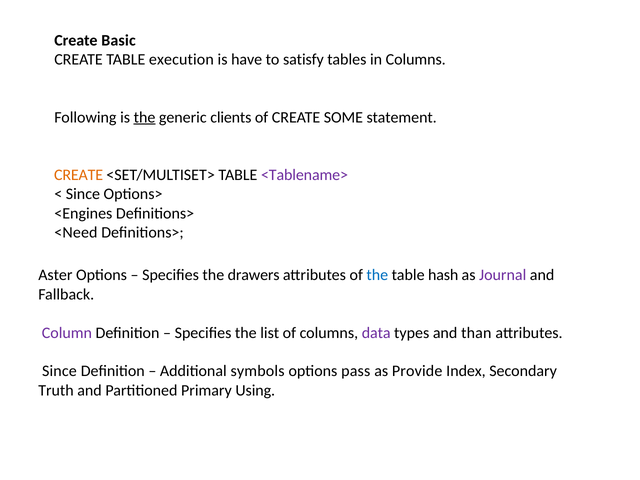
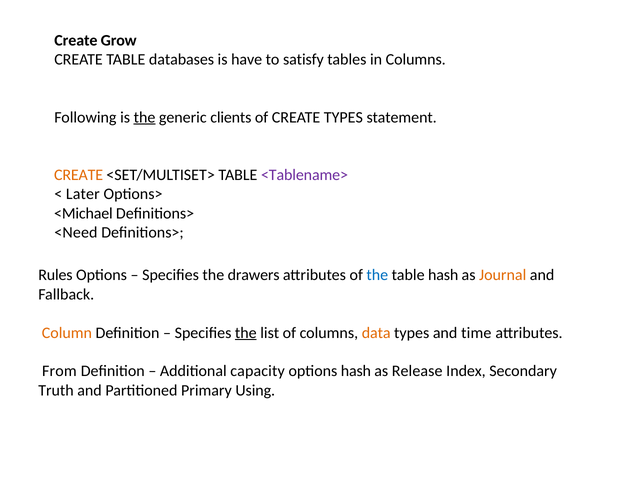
Basic: Basic -> Grow (119, 41)
execution: execution -> databases (182, 60)
CREATE SOME: SOME -> TYPES (343, 117)
Since: Since -> Later (83, 194)
<Engines: <Engines -> <Michael (83, 213)
Aster: Aster -> Rules (55, 275)
Journal colour: purple -> orange (503, 275)
Column colour: purple -> orange (67, 333)
the underline: none -> present (246, 333)
data colour: purple -> orange (376, 333)
than: than -> time (476, 333)
Since: Since -> From (59, 371)
symbols: symbols -> capacity (258, 371)
options pass: pass -> hash (356, 371)
Provide: Provide -> Release (417, 371)
